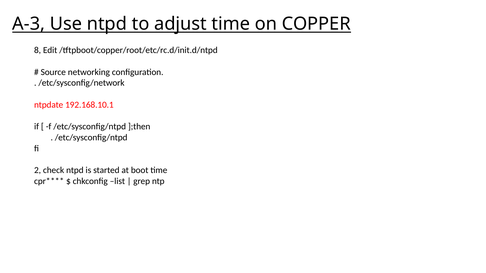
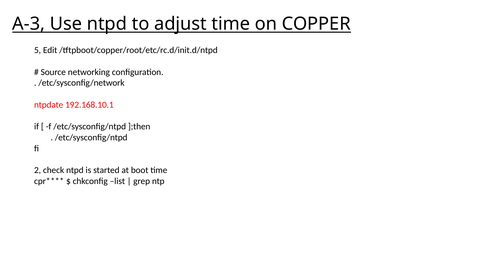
8: 8 -> 5 (38, 50)
